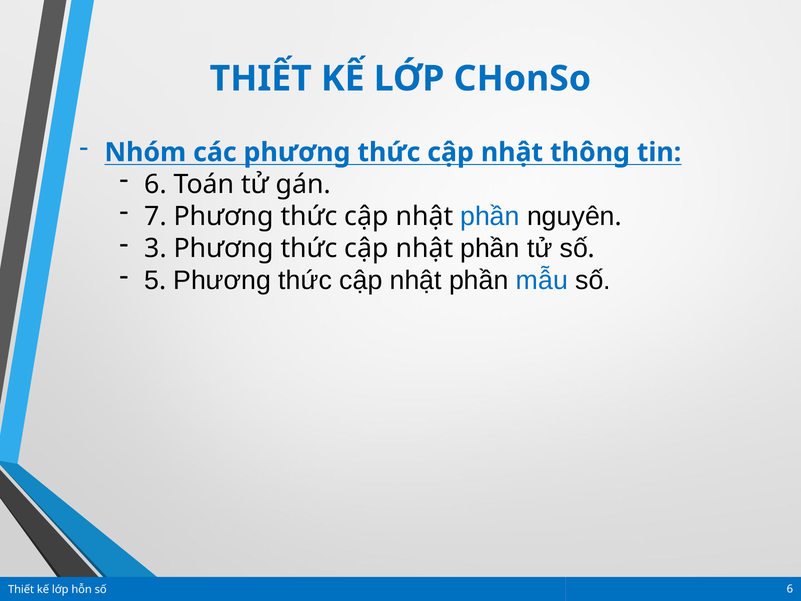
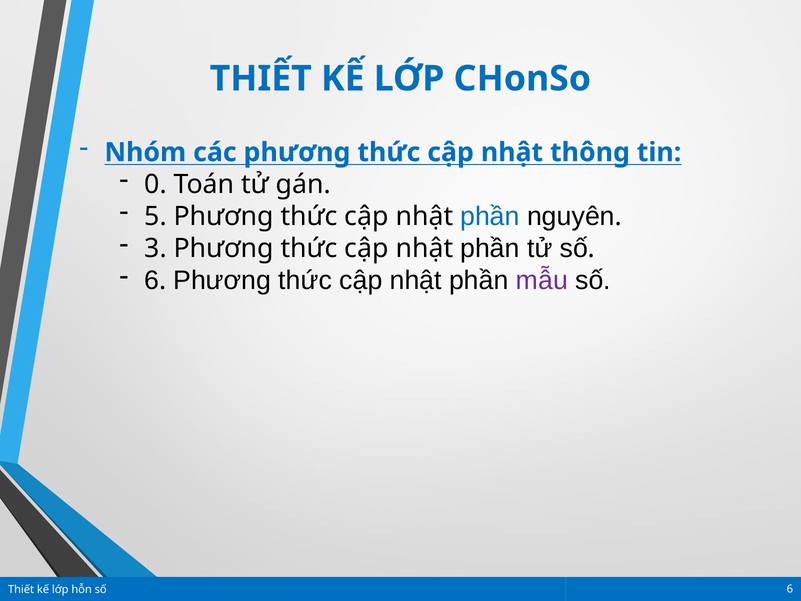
6: 6 -> 0 (156, 184)
7: 7 -> 5 (156, 216)
5: 5 -> 6 (152, 280)
mẫu colour: blue -> purple (542, 280)
